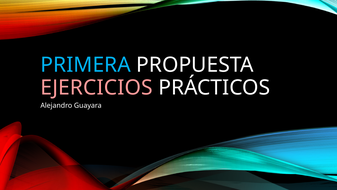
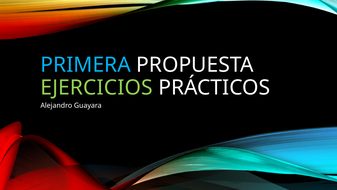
EJERCICIOS colour: pink -> light green (97, 88)
